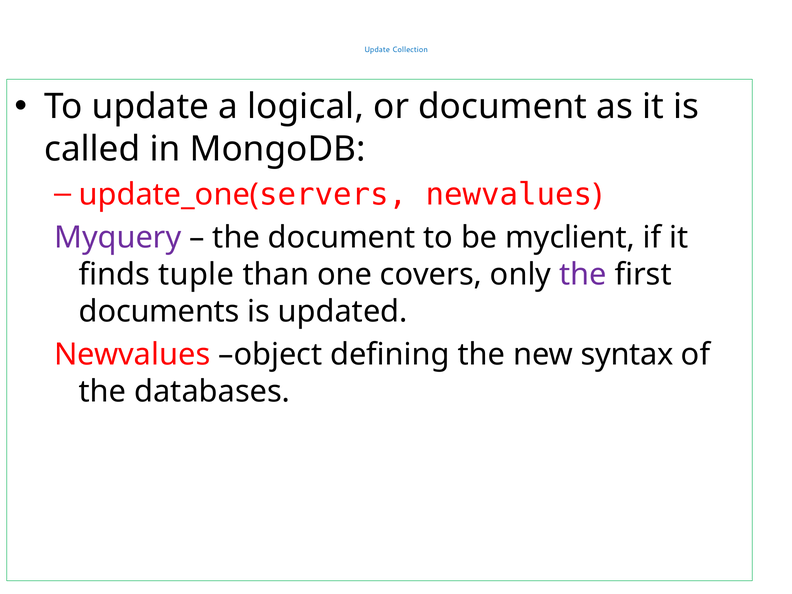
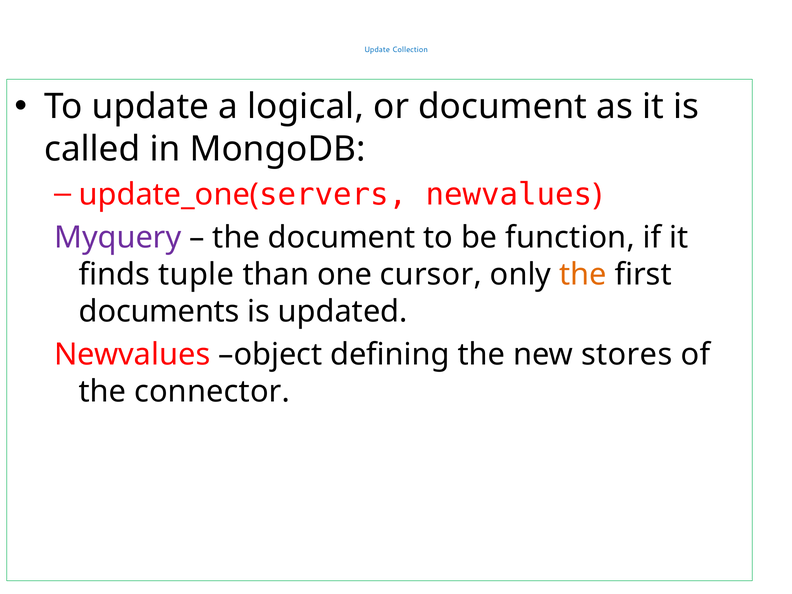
myclient: myclient -> function (570, 238)
covers: covers -> cursor (431, 275)
the colour: purple -> orange (583, 275)
syntax: syntax -> stores (627, 355)
databases: databases -> connector (212, 392)
